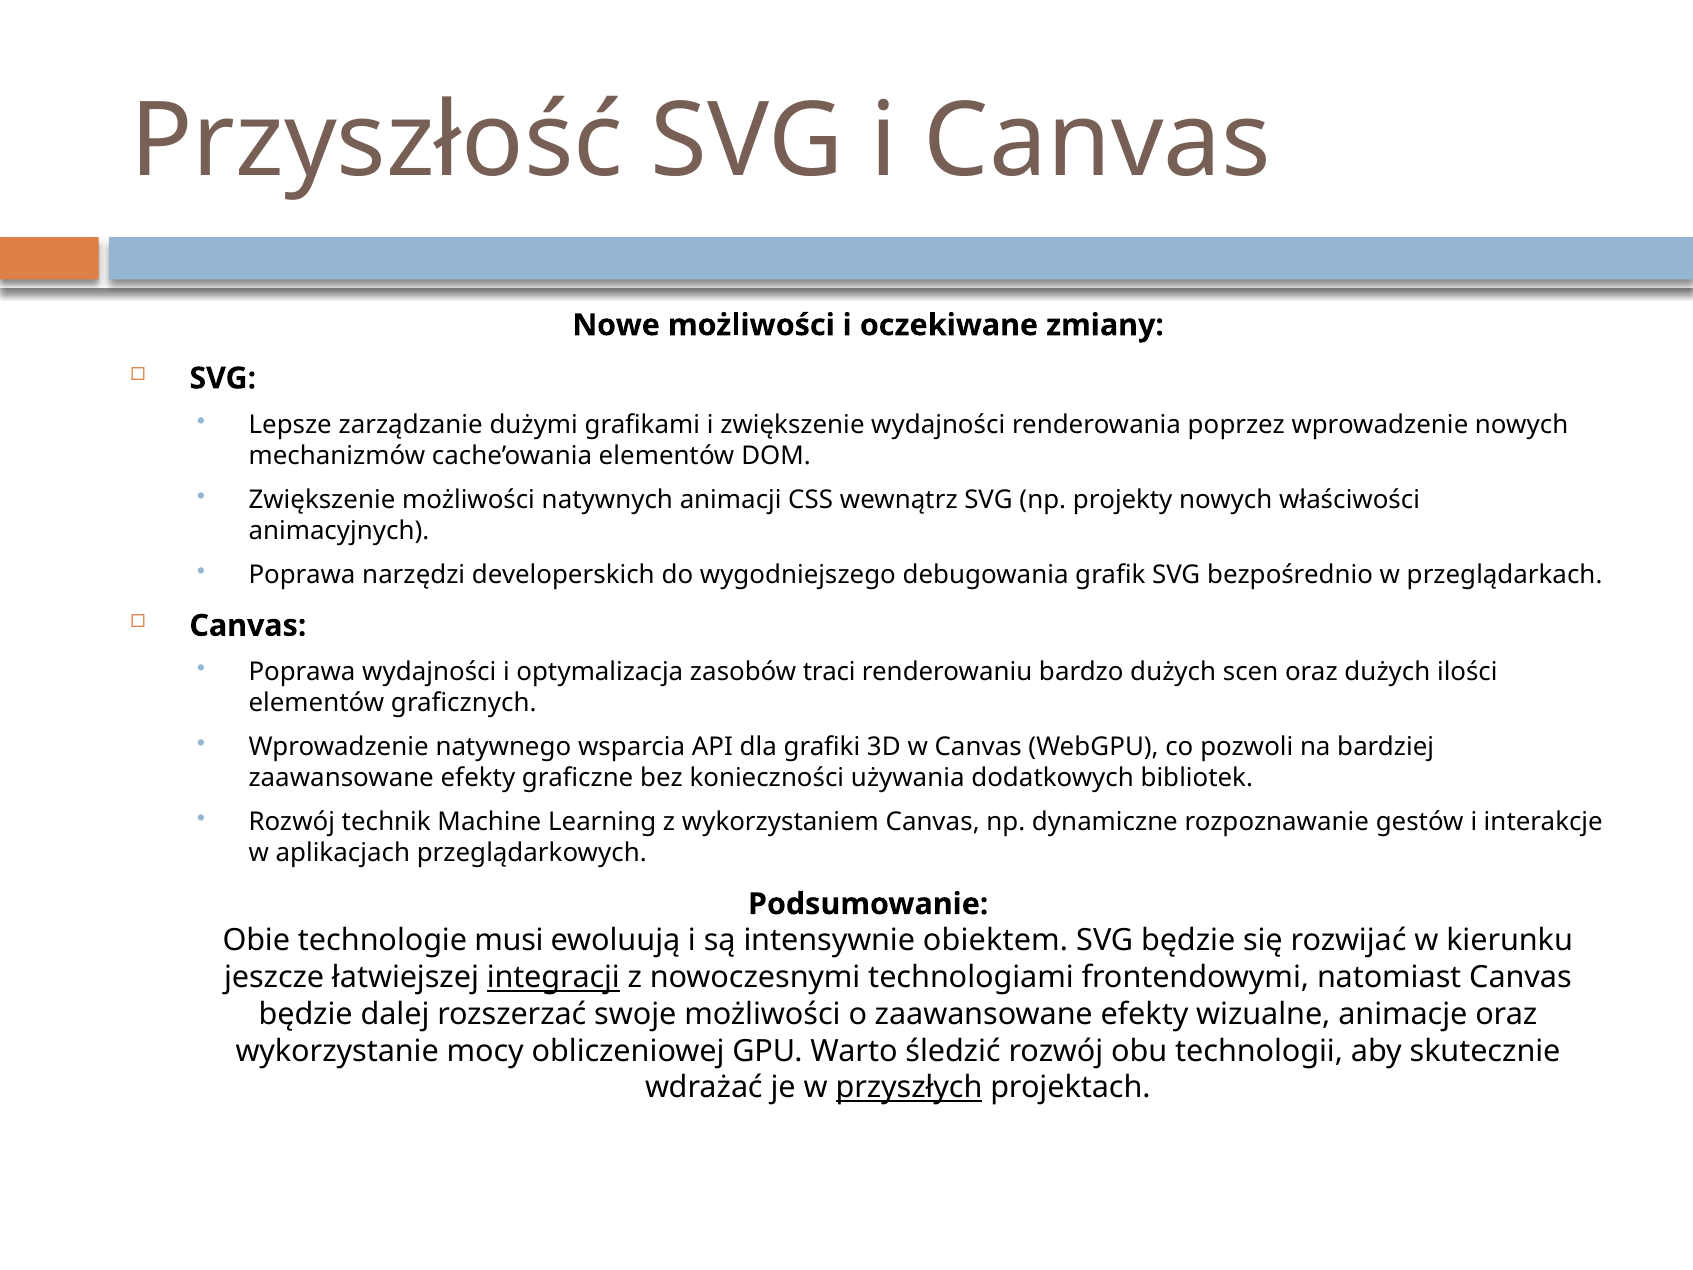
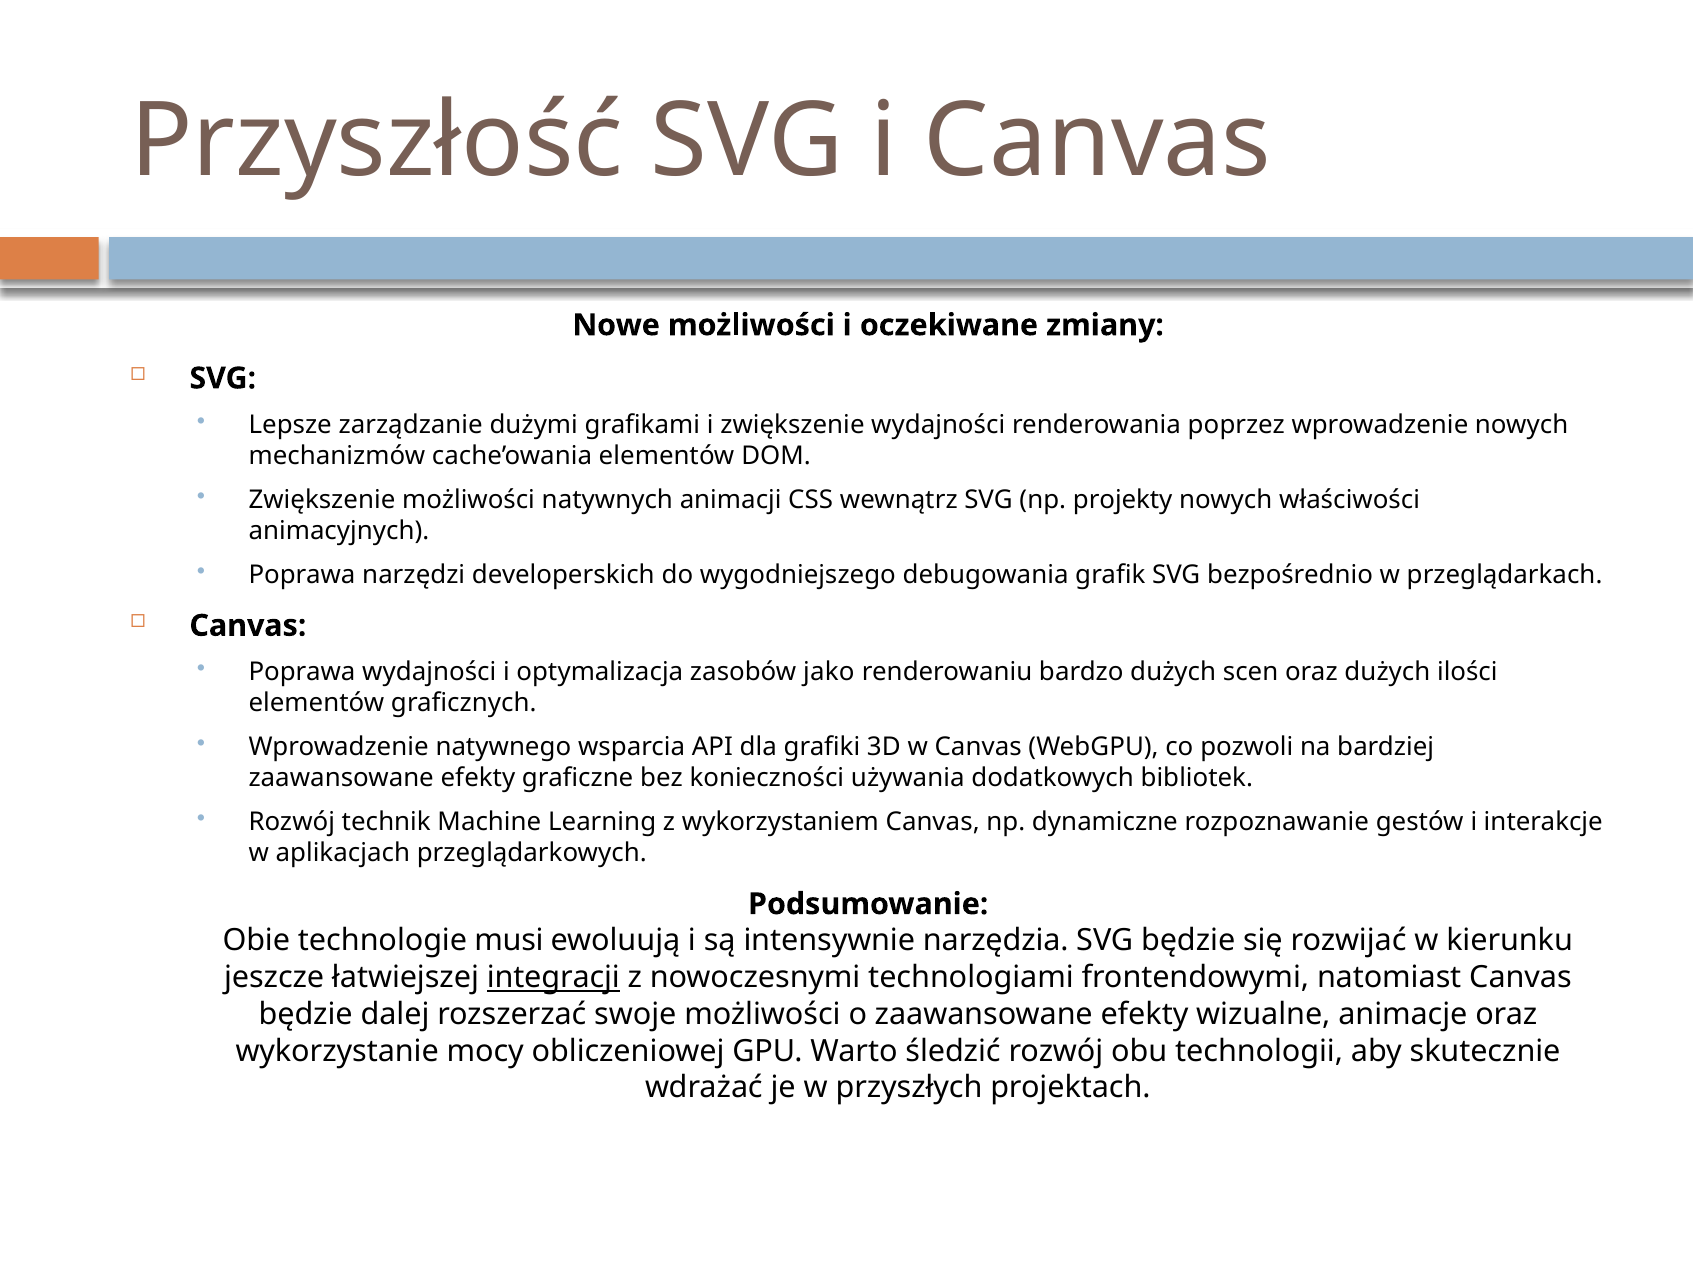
traci: traci -> jako (829, 672)
obiektem: obiektem -> narzędzia (996, 941)
przyszłych underline: present -> none (909, 1088)
